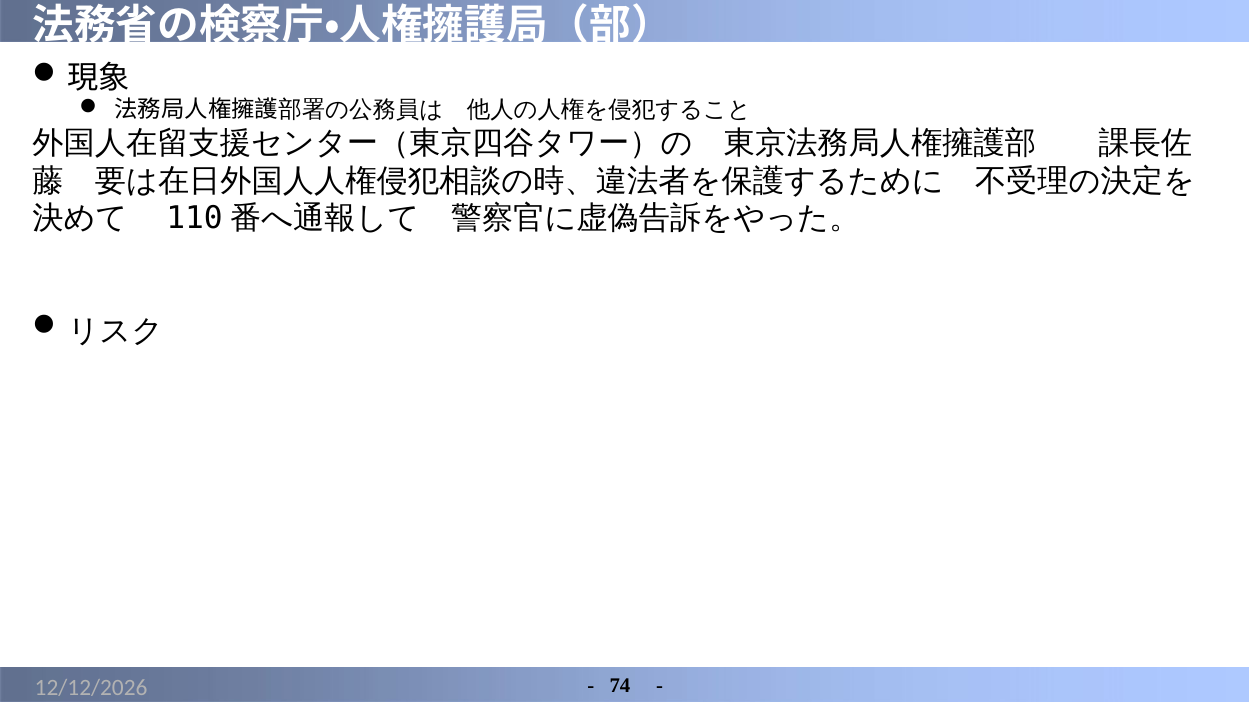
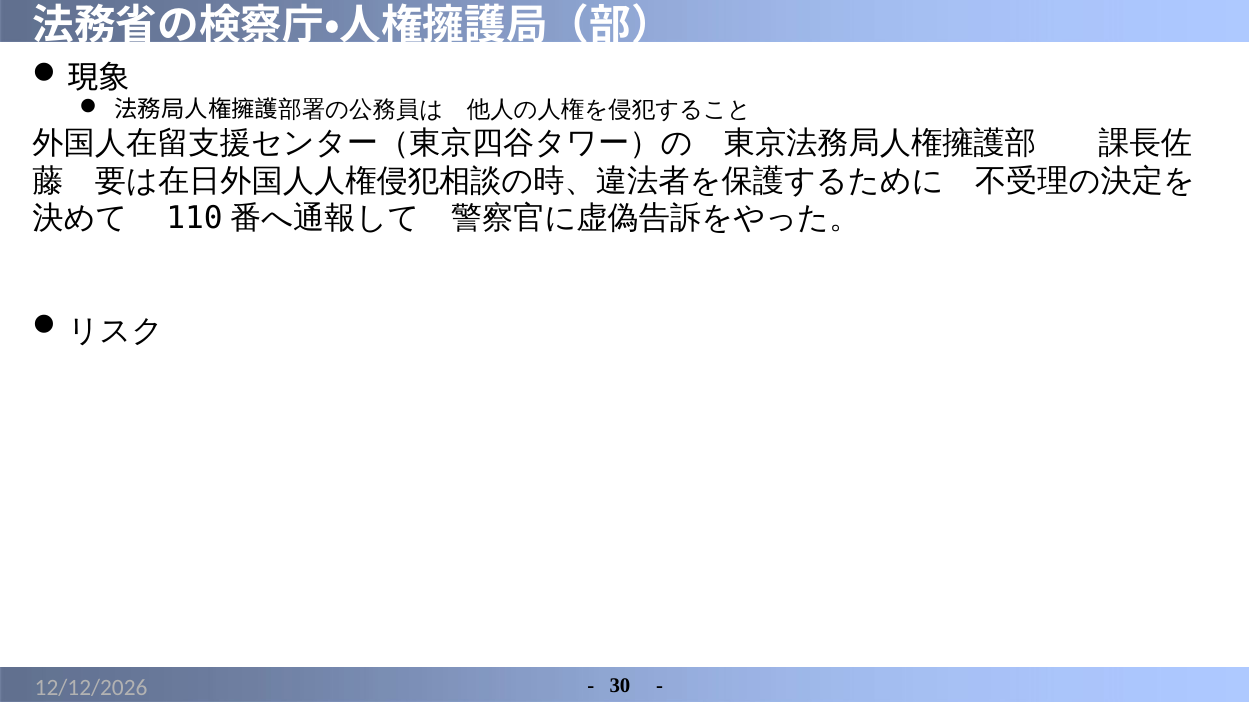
74: 74 -> 30 (620, 687)
